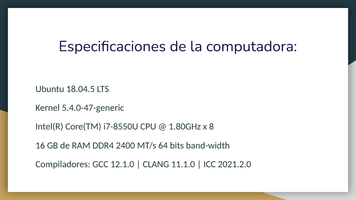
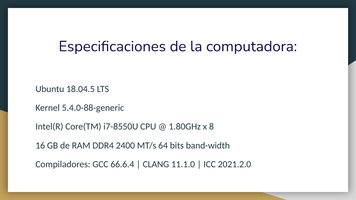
5.4.0-47-generic: 5.4.0-47-generic -> 5.4.0-88-generic (93, 108)
12.1.0: 12.1.0 -> 66.6.4 (122, 165)
